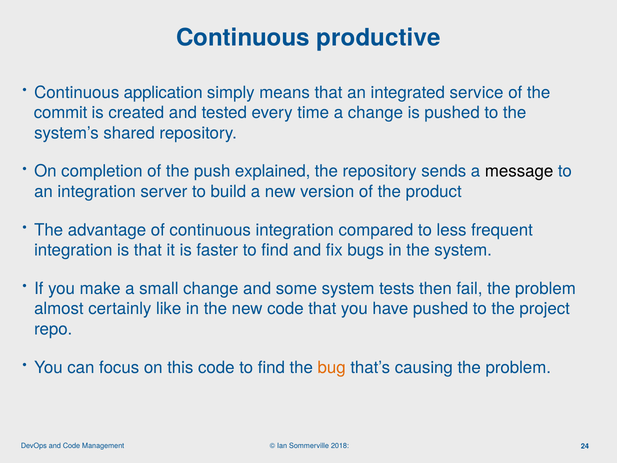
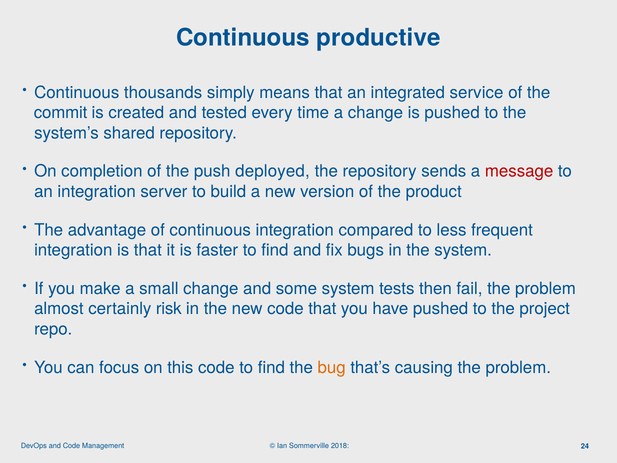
application: application -> thousands (163, 92)
explained: explained -> deployed (272, 171)
message colour: black -> red (519, 171)
like: like -> risk (169, 309)
